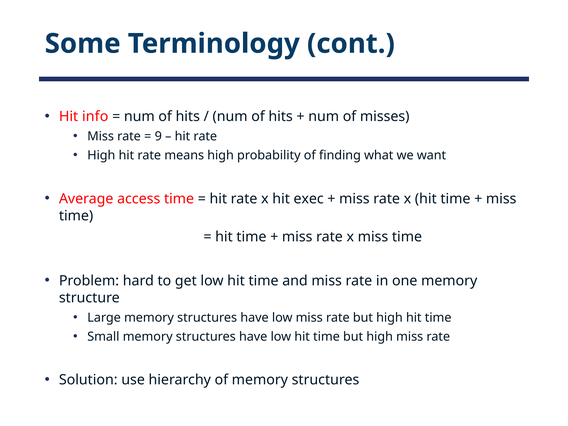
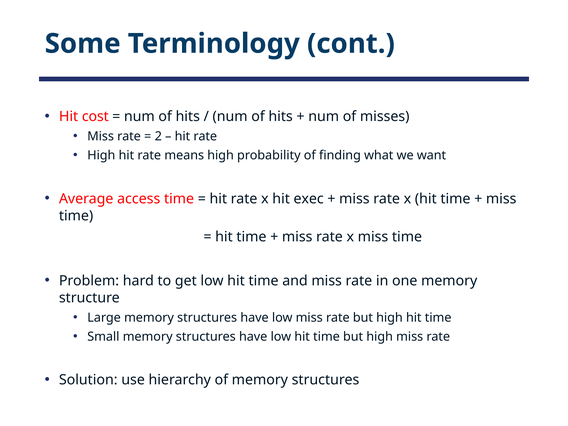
info: info -> cost (95, 116)
9: 9 -> 2 (158, 136)
